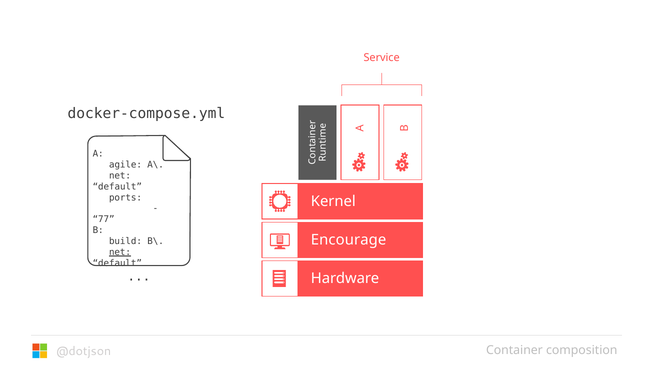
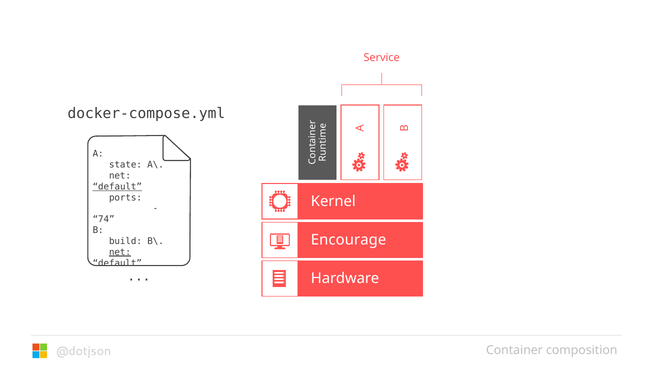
agile: agile -> state (125, 165)
default underline: none -> present (117, 187)
77: 77 -> 74 (104, 220)
